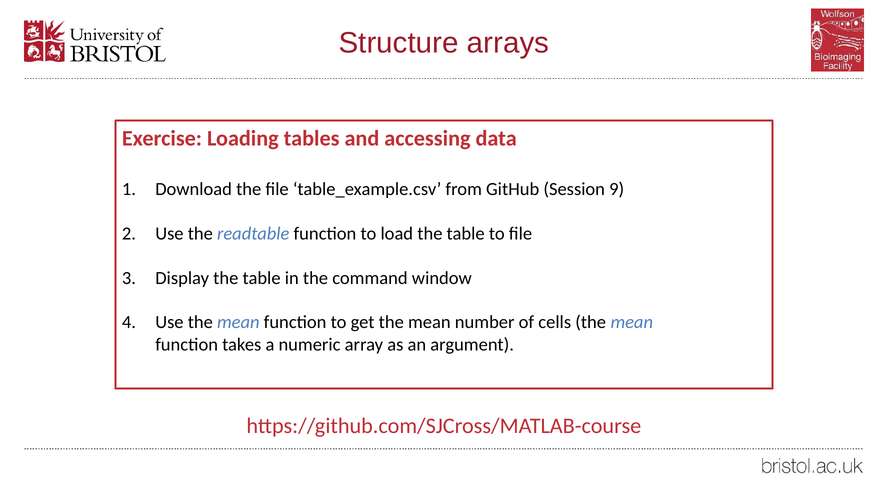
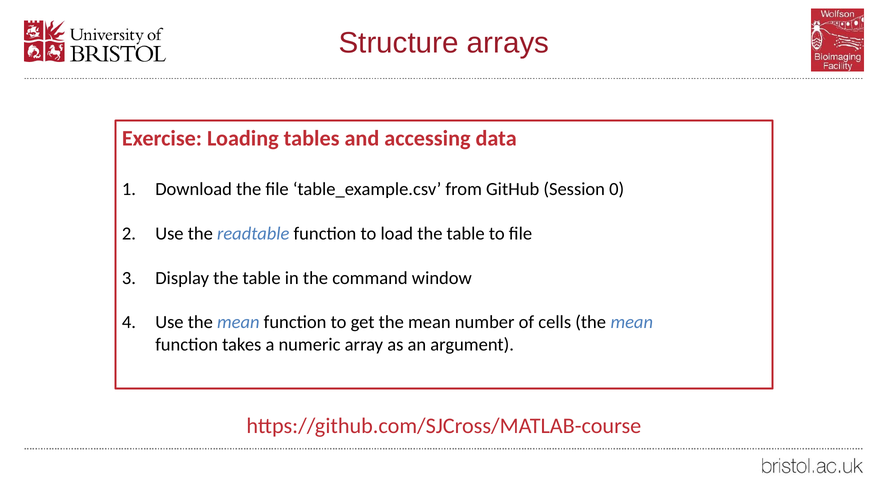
9: 9 -> 0 (617, 189)
